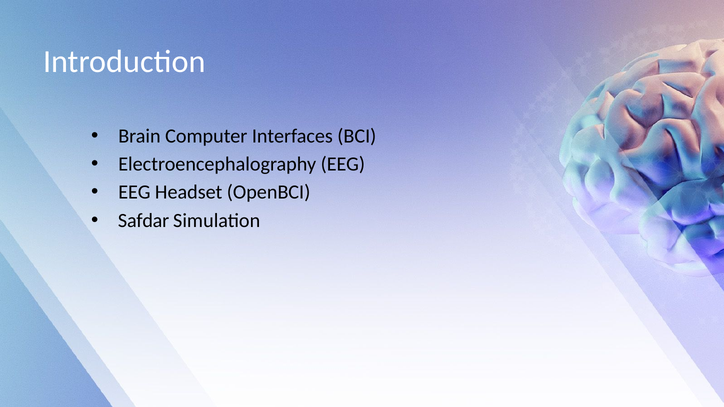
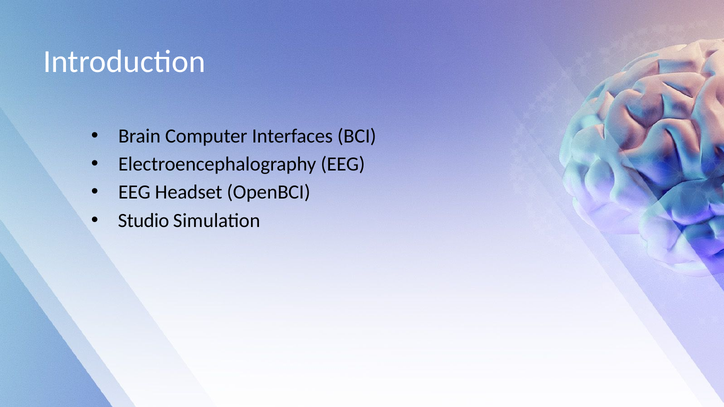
Safdar: Safdar -> Studio (144, 221)
